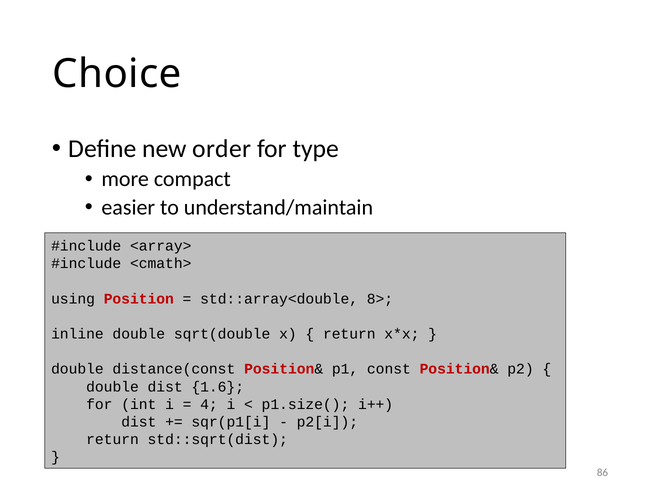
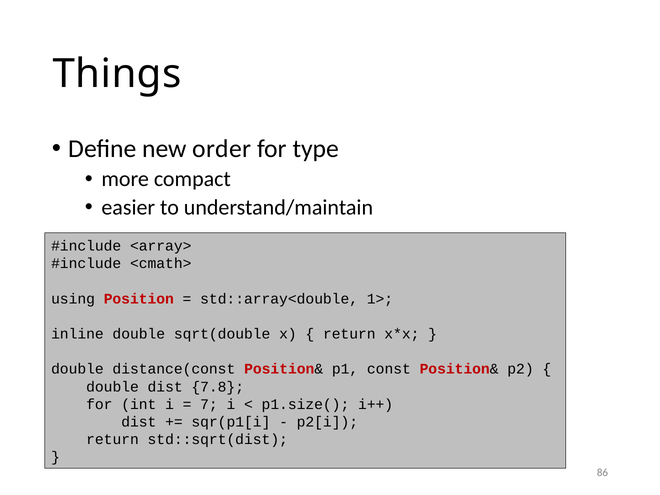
Choice: Choice -> Things (117, 74)
8>: 8> -> 1> (380, 299)
1.6: 1.6 -> 7.8 (218, 387)
4: 4 -> 7 (209, 404)
